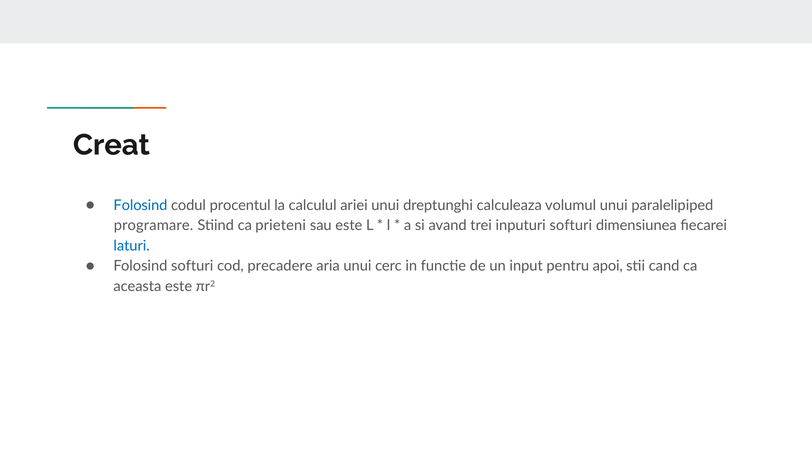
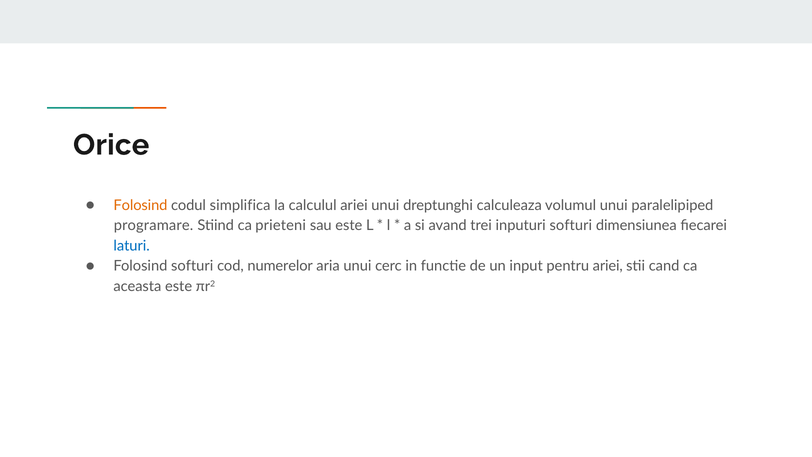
Creat: Creat -> Orice (111, 145)
Folosind colour: blue -> orange (140, 205)
procentul: procentul -> simplifica (240, 205)
precadere: precadere -> numerelor (280, 266)
pentru apoi: apoi -> ariei (608, 266)
